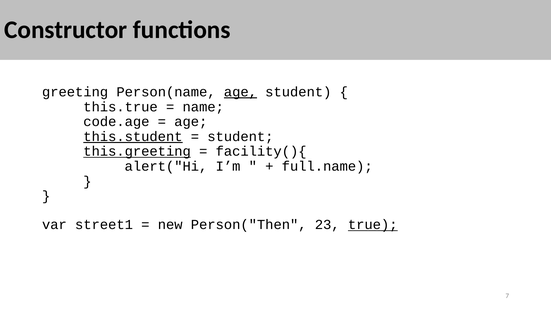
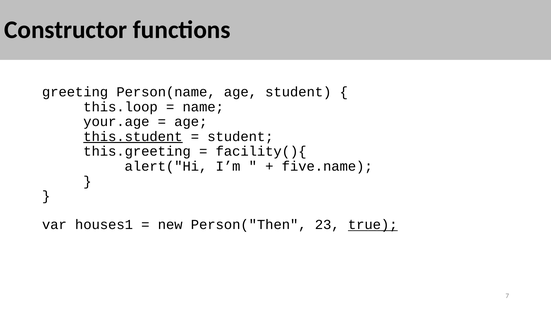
age underline: present -> none (240, 92)
this.true: this.true -> this.loop (121, 107)
code.age: code.age -> your.age (116, 122)
this.greeting underline: present -> none (137, 151)
full.name: full.name -> five.name (327, 166)
street1: street1 -> houses1 (104, 225)
